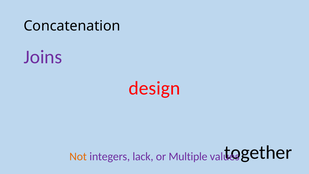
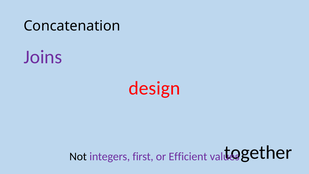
Not colour: orange -> black (78, 156)
lack: lack -> first (143, 156)
Multiple: Multiple -> Efficient (188, 156)
